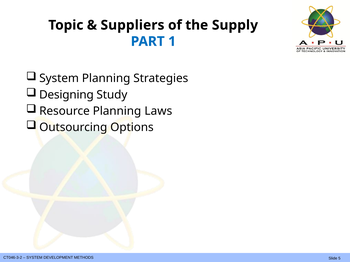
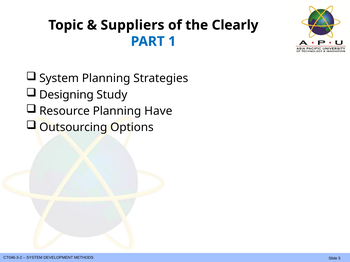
Supply: Supply -> Clearly (235, 25)
Laws: Laws -> Have (158, 111)
